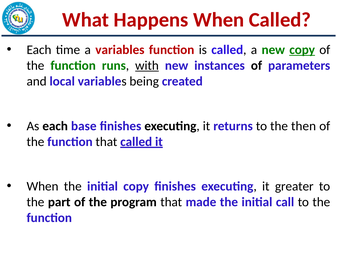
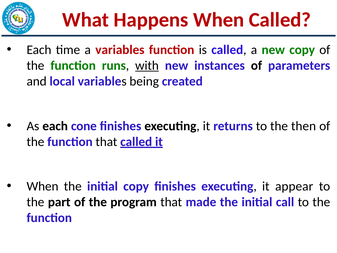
copy underline: present -> none (302, 50)
base: base -> cone (84, 126)
greater: greater -> appear (294, 186)
